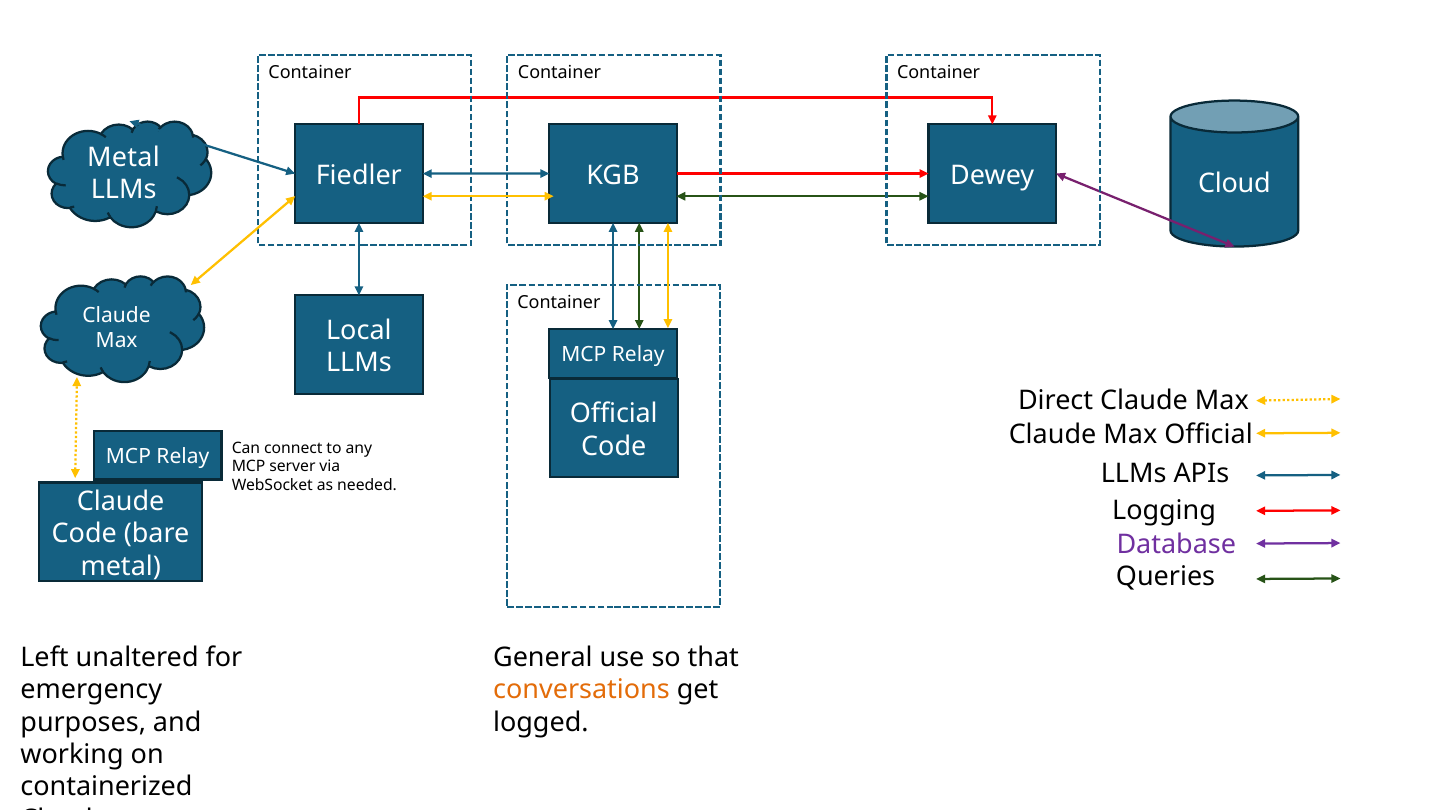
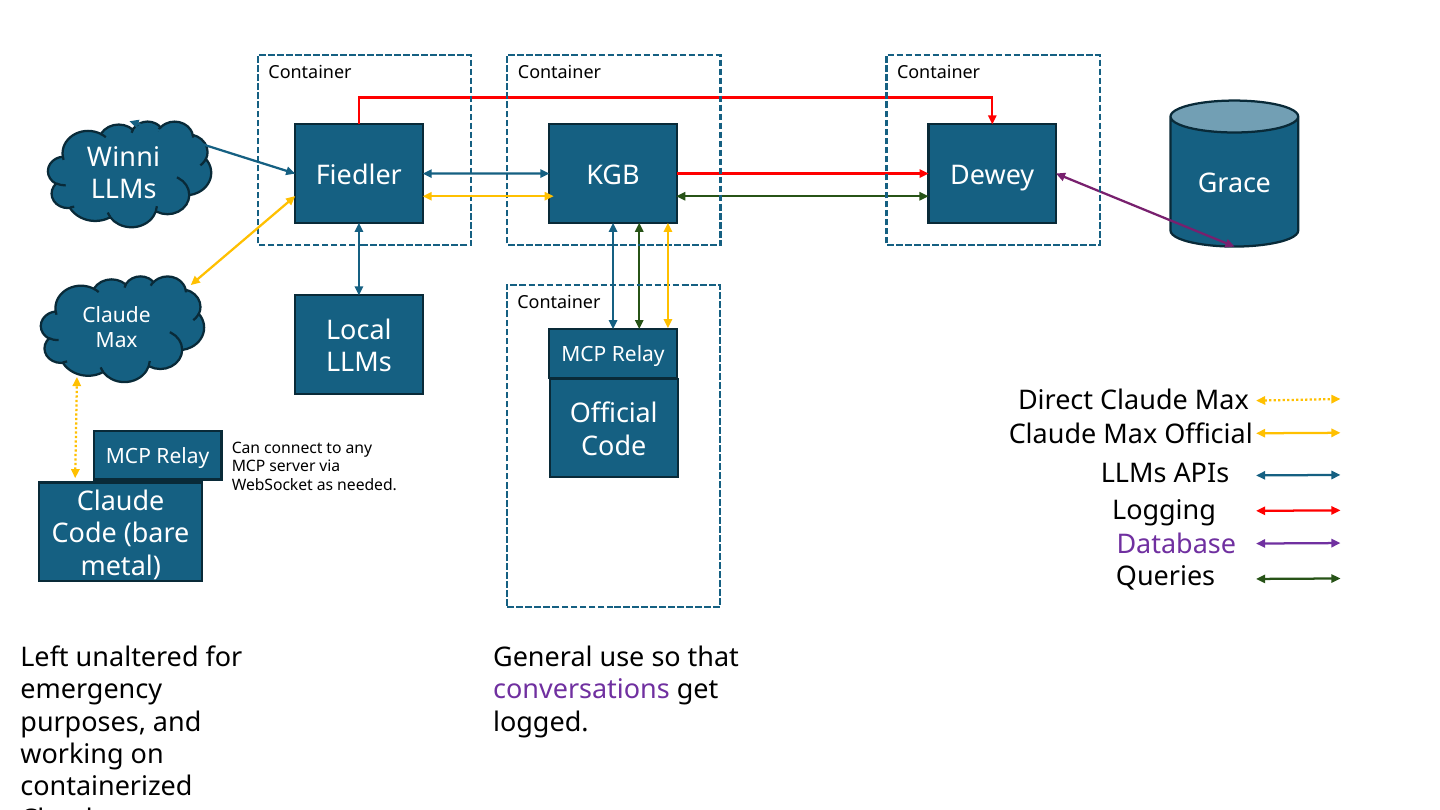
Metal: Metal -> Winni (124, 157)
Cloud: Cloud -> Grace (1234, 183)
conversations colour: orange -> purple (582, 690)
